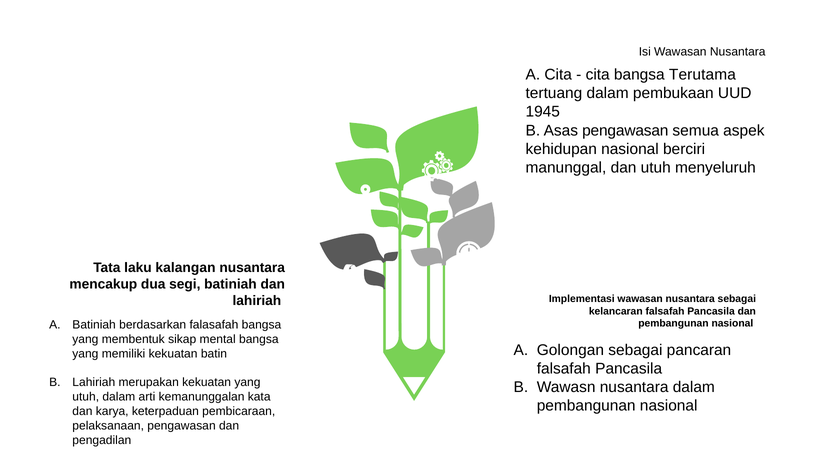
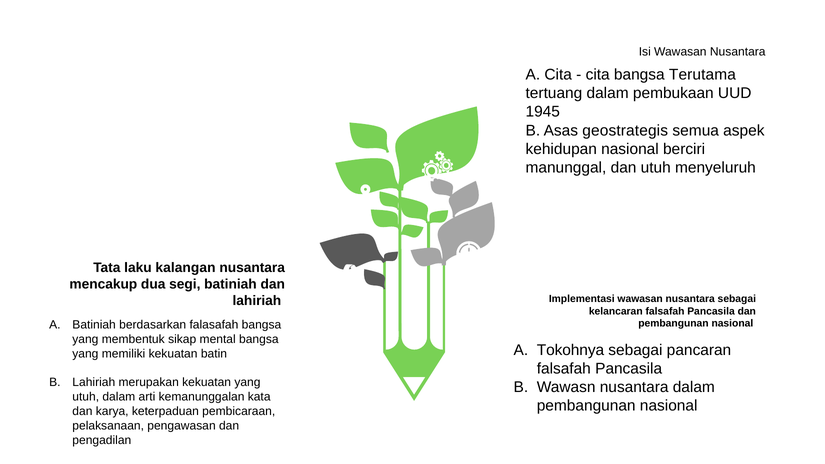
Asas pengawasan: pengawasan -> geostrategis (625, 130)
Golongan: Golongan -> Tokohnya (570, 350)
